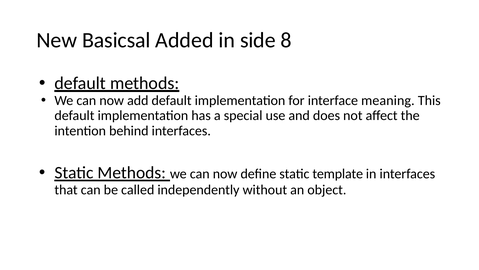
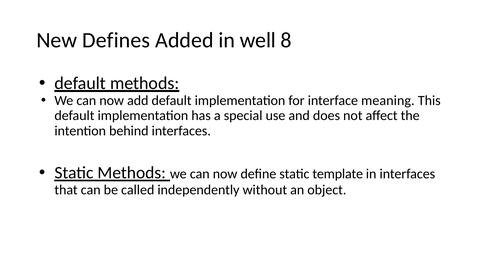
Basicsal: Basicsal -> Defines (116, 40)
side: side -> well (258, 40)
